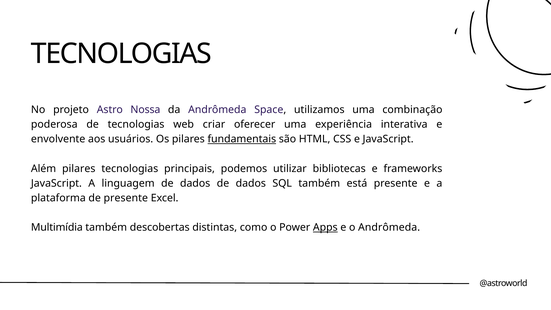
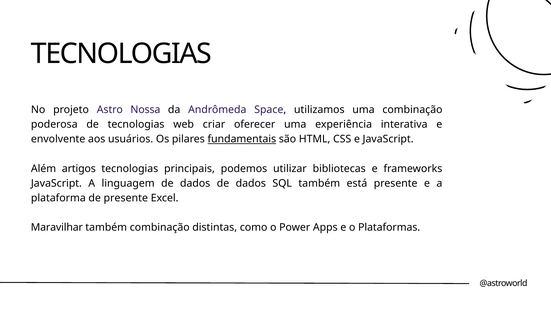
Além pilares: pilares -> artigos (79, 169)
Multimídia: Multimídia -> Maravilhar (57, 227)
também descobertas: descobertas -> combinação (160, 227)
Apps underline: present -> none (325, 227)
o Andrômeda: Andrômeda -> Plataformas (389, 227)
